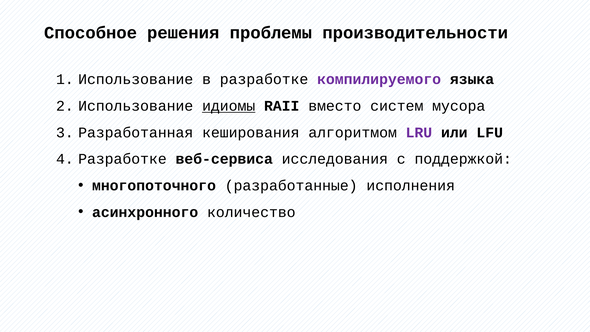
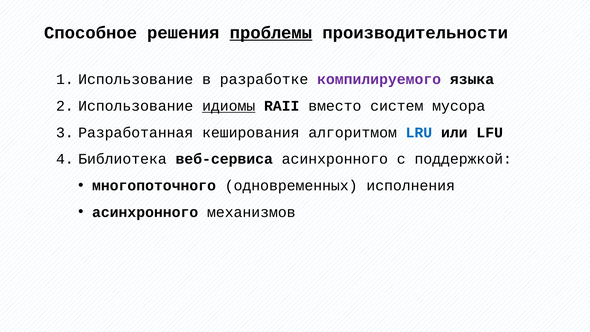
проблемы underline: none -> present (271, 33)
LRU colour: purple -> blue (419, 132)
Разработке: Разработке -> Библиотека (122, 159)
веб-сервиса исследования: исследования -> асинхронного (335, 159)
разработанные: разработанные -> одновременных (291, 186)
количество: количество -> механизмов (251, 212)
